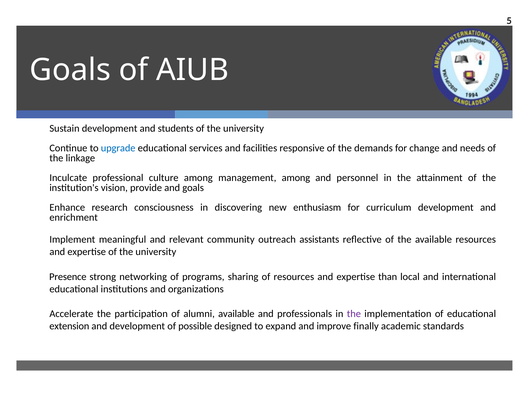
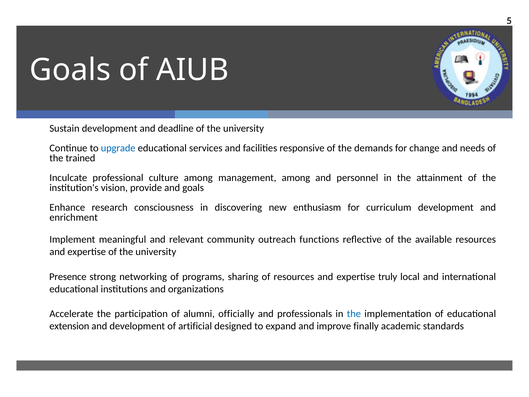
students: students -> deadline (176, 128)
linkage: linkage -> trained (80, 158)
assistants: assistants -> functions (319, 239)
than: than -> truly (388, 276)
alumni available: available -> officially (236, 313)
the colour: purple -> blue (354, 313)
possible: possible -> artificial (195, 326)
